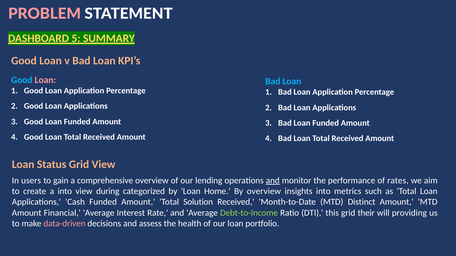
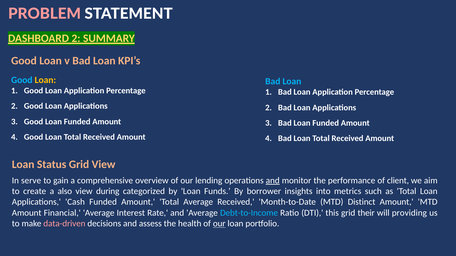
DASHBOARD 5: 5 -> 2 (76, 39)
Loan colour: pink -> yellow (45, 80)
users: users -> serve (31, 181)
rates: rates -> client (398, 181)
a into: into -> also (65, 192)
Home: Home -> Funds (217, 192)
By overview: overview -> borrower (264, 192)
Total Solution: Solution -> Average (198, 202)
Debt-to-Income colour: light green -> light blue (249, 213)
our underline: none -> present (219, 224)
